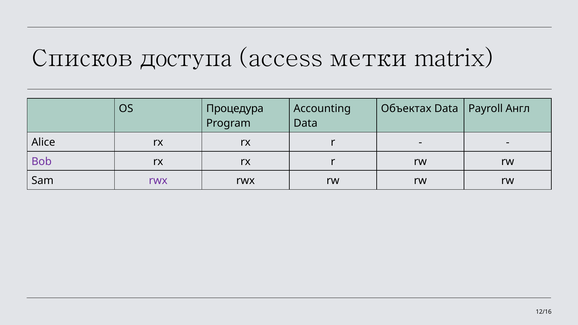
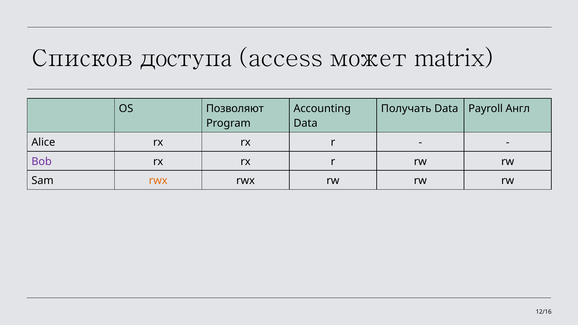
метки: метки -> может (368, 58)
Процедура: Процедура -> Позволяют (235, 109)
Объектах: Объектах -> Получать (406, 109)
rwx colour: purple -> orange (158, 181)
